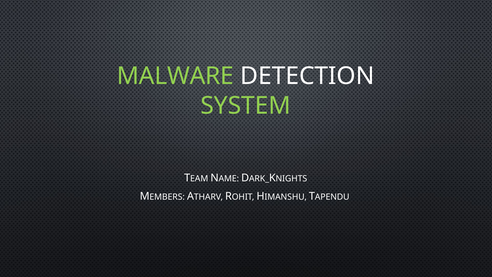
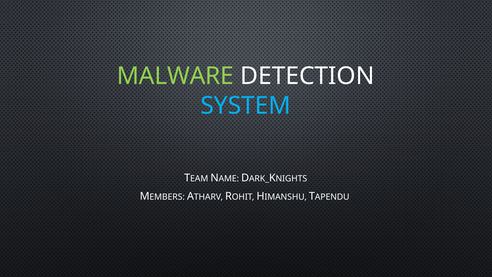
SYSTEM colour: light green -> light blue (246, 106)
